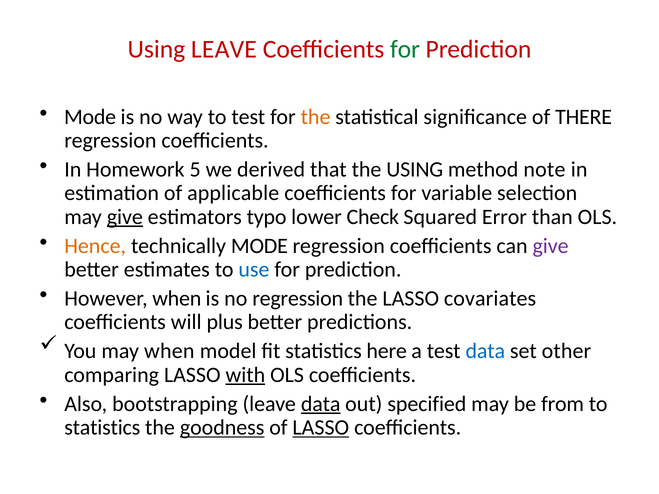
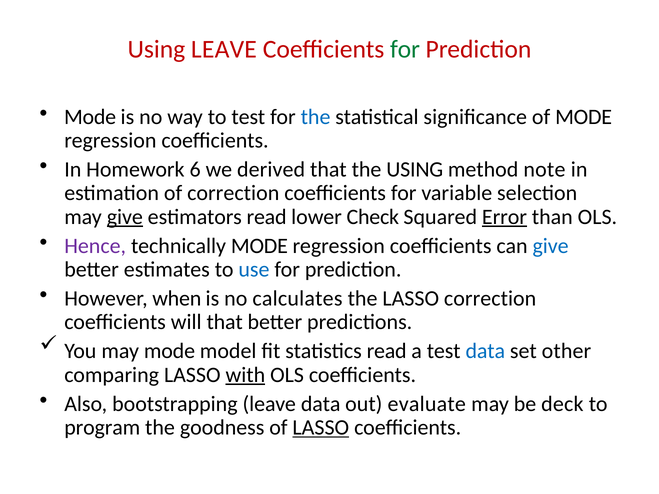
the colour: orange -> blue (316, 117)
of THERE: THERE -> MODE (584, 117)
5: 5 -> 6 (195, 170)
of applicable: applicable -> correction (233, 193)
estimators typo: typo -> read (267, 217)
Error underline: none -> present (504, 217)
Hence colour: orange -> purple (95, 246)
give colour: purple -> blue (551, 246)
no regression: regression -> calculates (297, 299)
LASSO covariates: covariates -> correction (490, 299)
will plus: plus -> that (225, 322)
may when: when -> mode (169, 351)
statistics here: here -> read (387, 351)
data underline: present -> none (321, 404)
specified: specified -> evaluate (427, 404)
from: from -> deck (562, 404)
statistics: statistics -> program (102, 428)
goodness underline: present -> none (222, 428)
